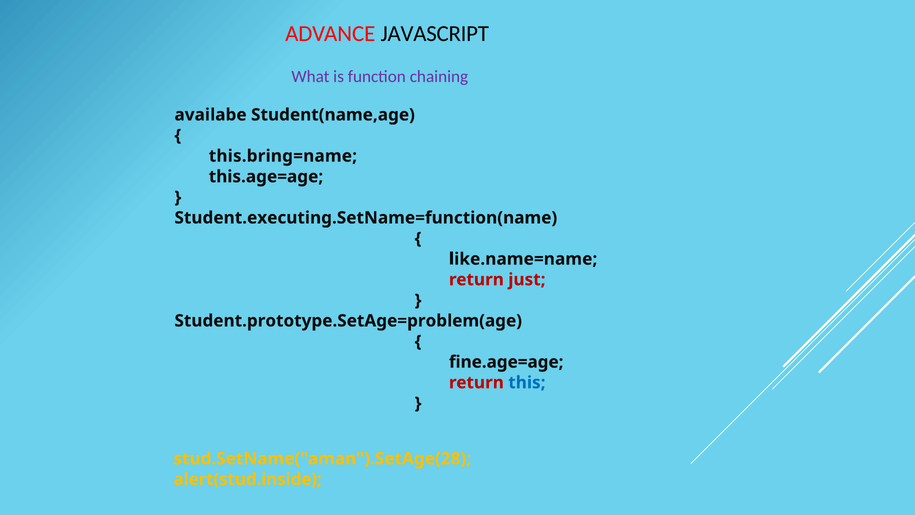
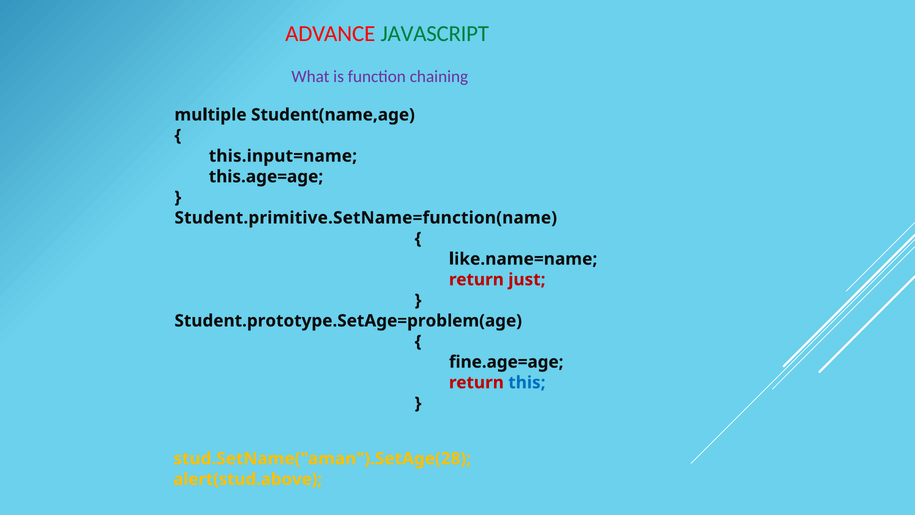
JAVASCRIPT colour: black -> green (435, 34)
availabe: availabe -> multiple (211, 115)
this.bring=name: this.bring=name -> this.input=name (283, 156)
Student.executing.SetName=function(name: Student.executing.SetName=function(name -> Student.primitive.SetName=function(name (366, 218)
alert(stud.inside: alert(stud.inside -> alert(stud.above (248, 479)
